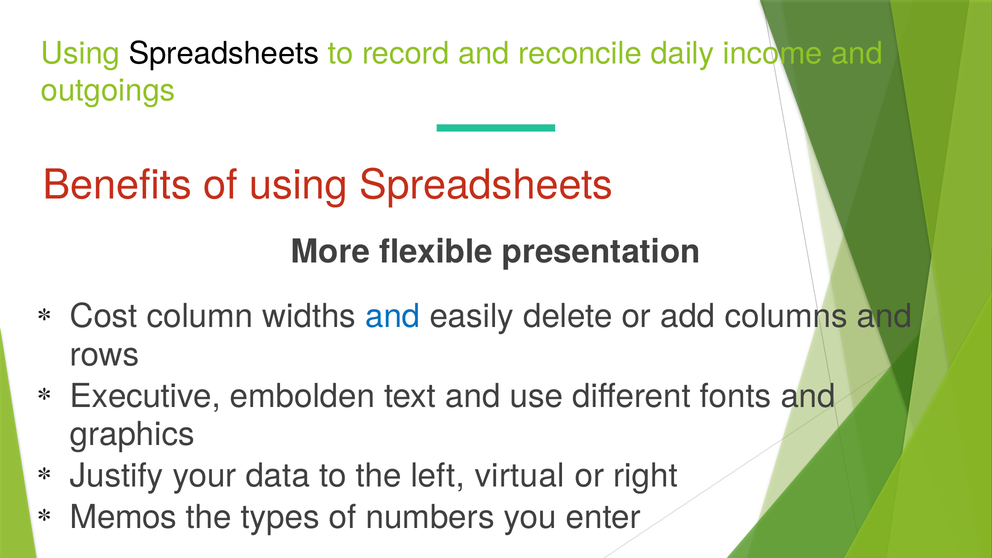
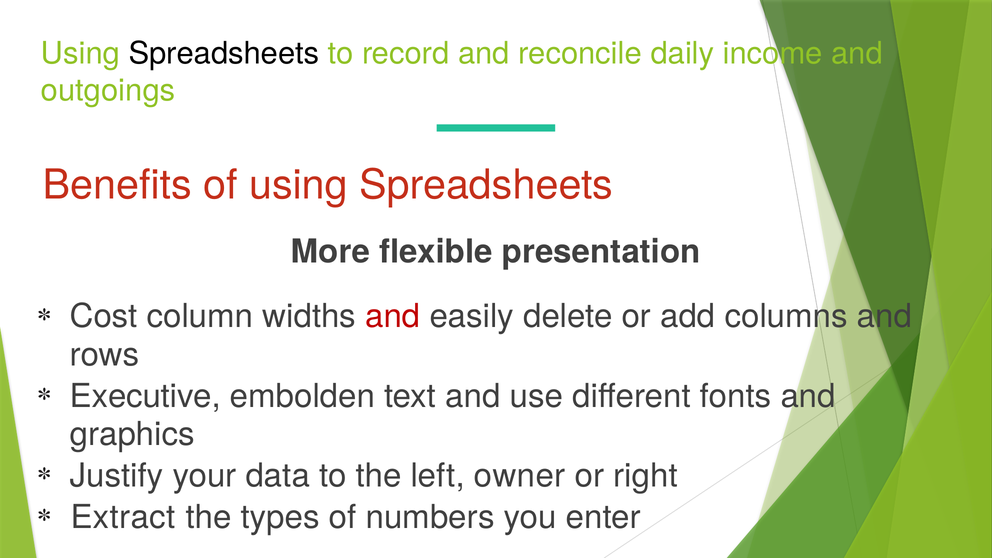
and colour: blue -> red (393, 317)
virtual: virtual -> owner (520, 476)
Memos: Memos -> Extract (123, 517)
